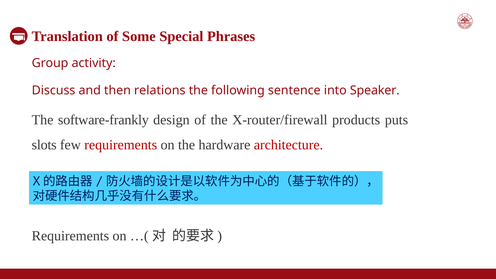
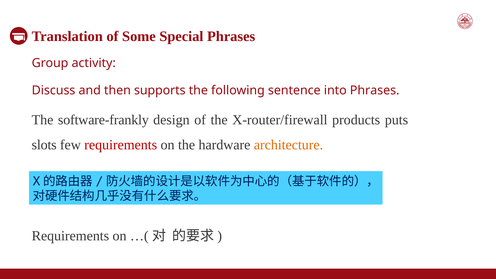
relations: relations -> supports (160, 90)
into Speaker: Speaker -> Phrases (375, 90)
architecture colour: red -> orange (288, 145)
